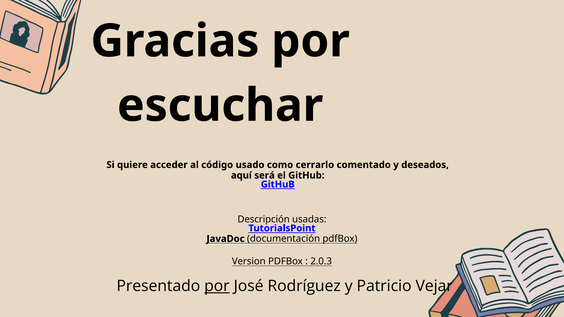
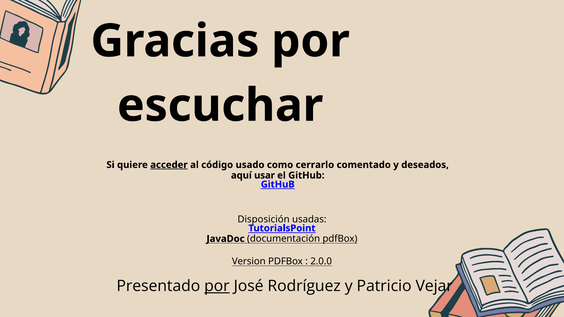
acceder underline: none -> present (169, 165)
será: será -> usar (265, 176)
Descripción: Descripción -> Disposición (264, 219)
2.0.3: 2.0.3 -> 2.0.0 (321, 262)
